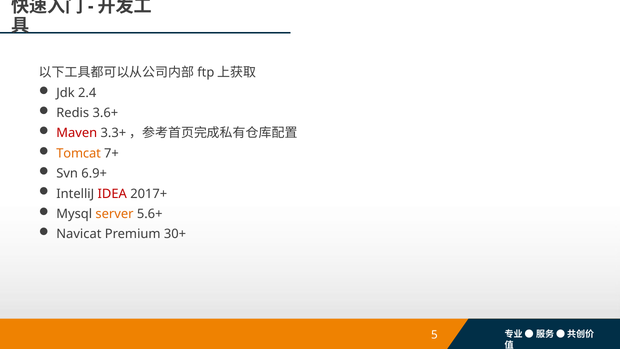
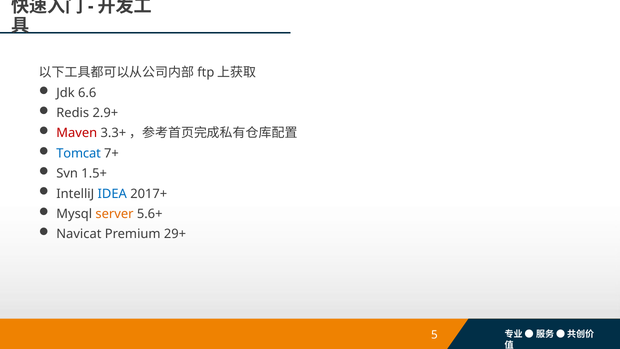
2.4: 2.4 -> 6.6 (87, 93)
3.6+: 3.6+ -> 2.9+ (105, 113)
Tomcat colour: orange -> blue (79, 153)
6.9+: 6.9+ -> 1.5+ (94, 173)
IDEA colour: red -> blue (112, 194)
30+: 30+ -> 29+ (175, 234)
